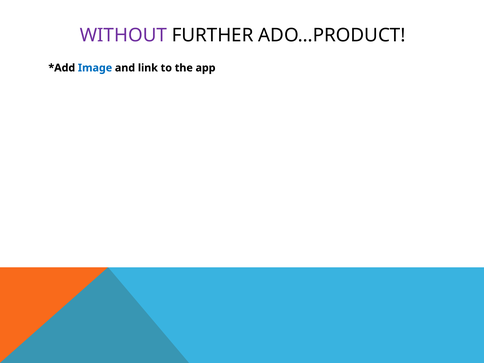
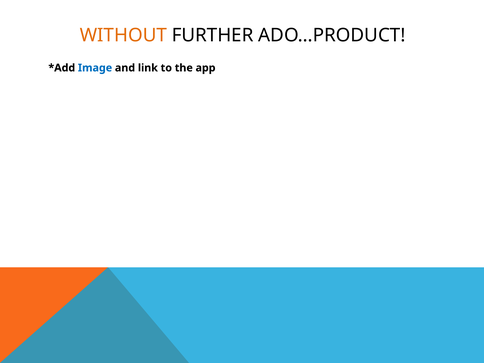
WITHOUT colour: purple -> orange (123, 35)
